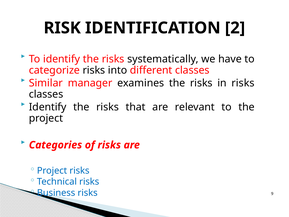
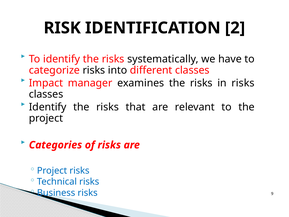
Similar: Similar -> Impact (46, 83)
